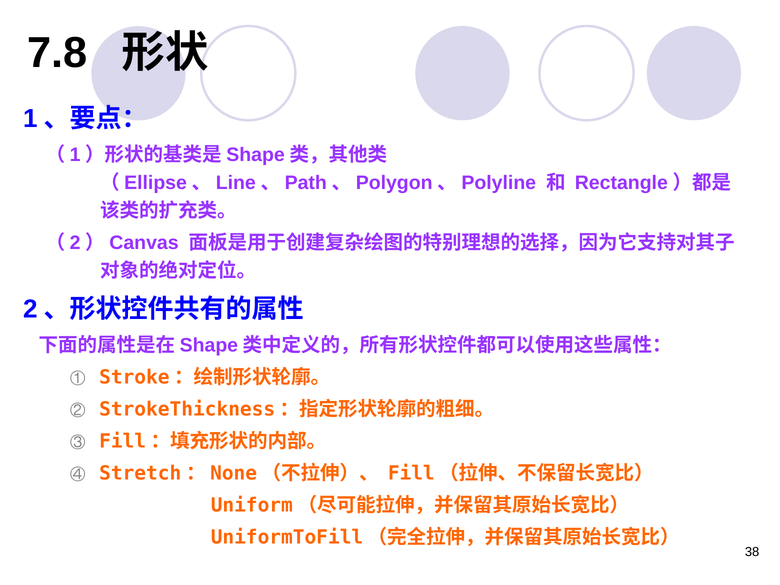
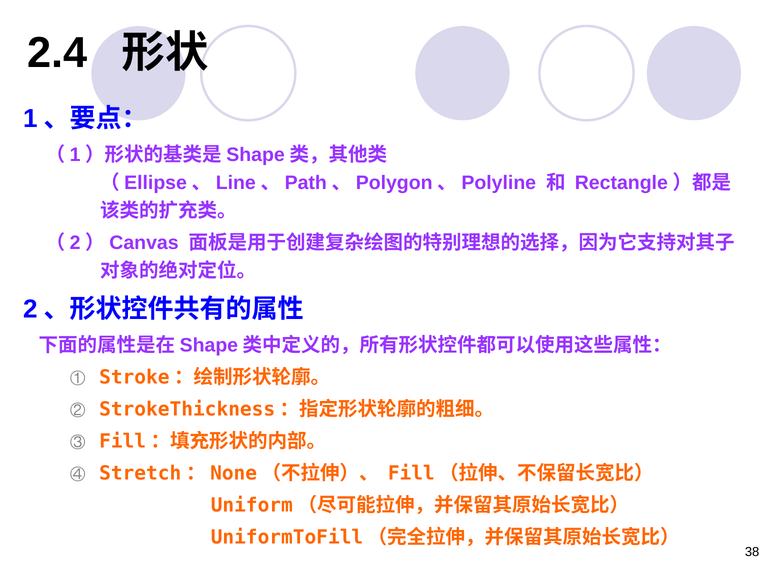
7.8: 7.8 -> 2.4 (57, 53)
